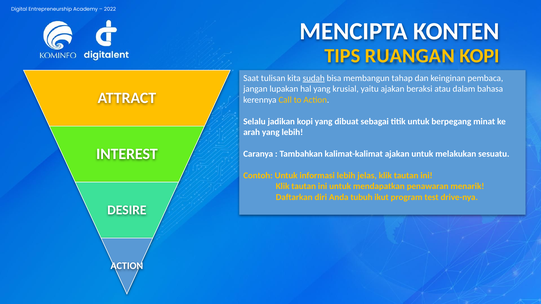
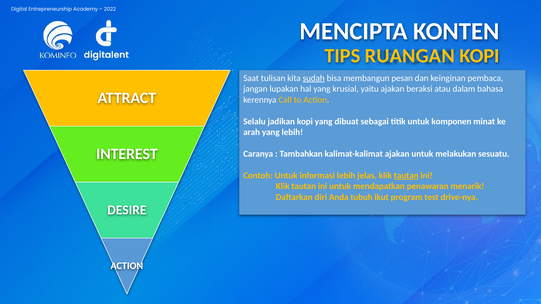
tahap: tahap -> pesan (402, 78)
berpegang: berpegang -> komponen (451, 122)
tautan underline: none -> present (406, 176)
